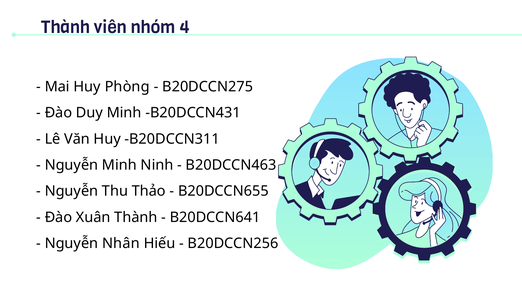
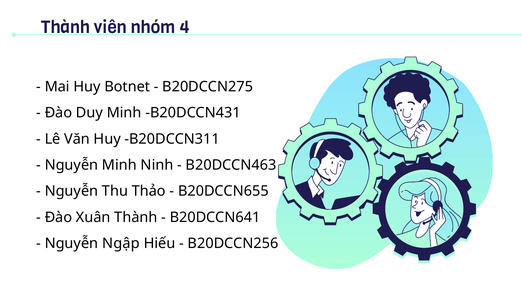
Phòng: Phòng -> Botnet (127, 87)
Nhân: Nhân -> Ngập (121, 243)
